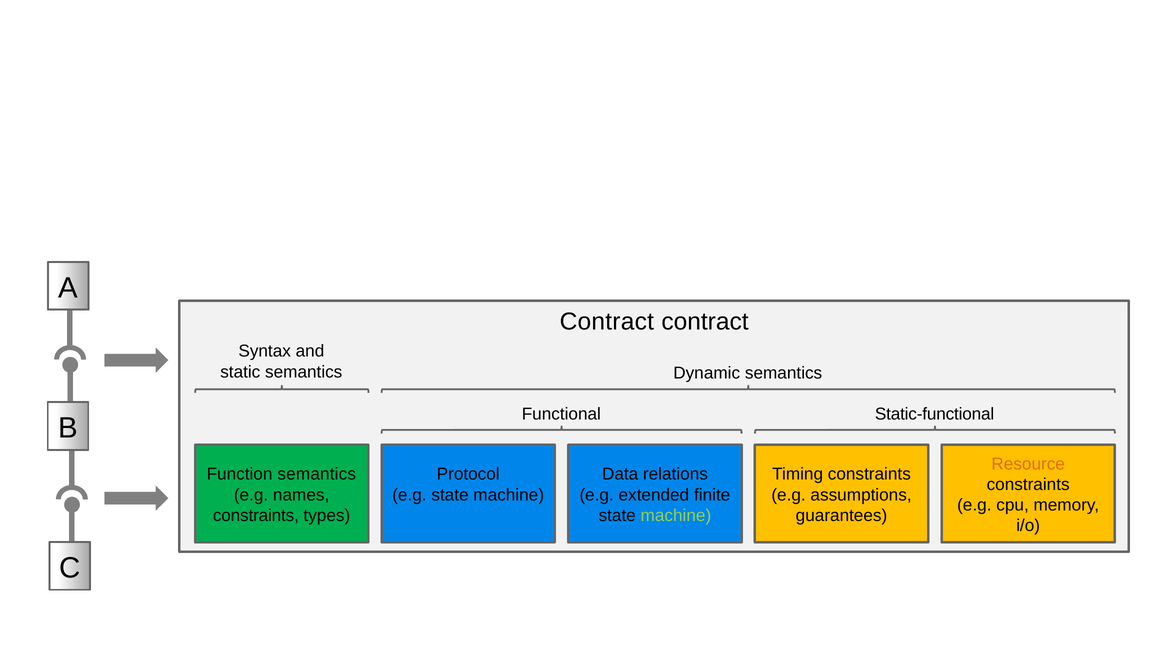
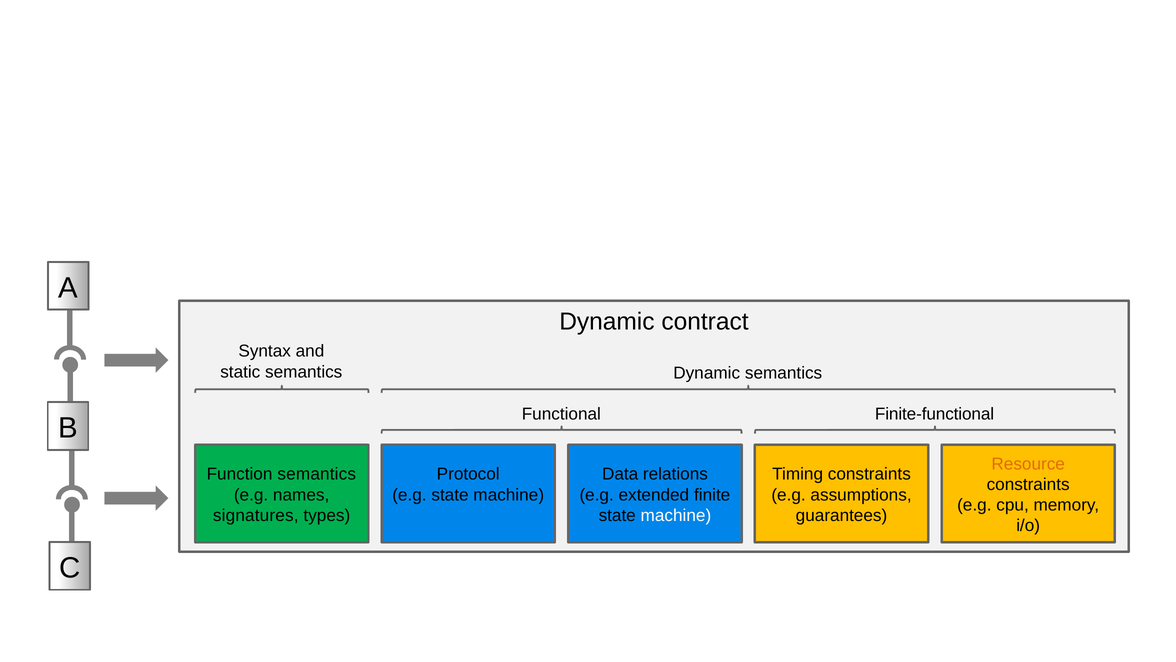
Contract: Contract -> Dynamic (607, 321)
Static-functional: Static-functional -> Finite-functional (935, 414)
constraints: constraints -> signatures (256, 515)
machine colour: light green -> white (676, 515)
